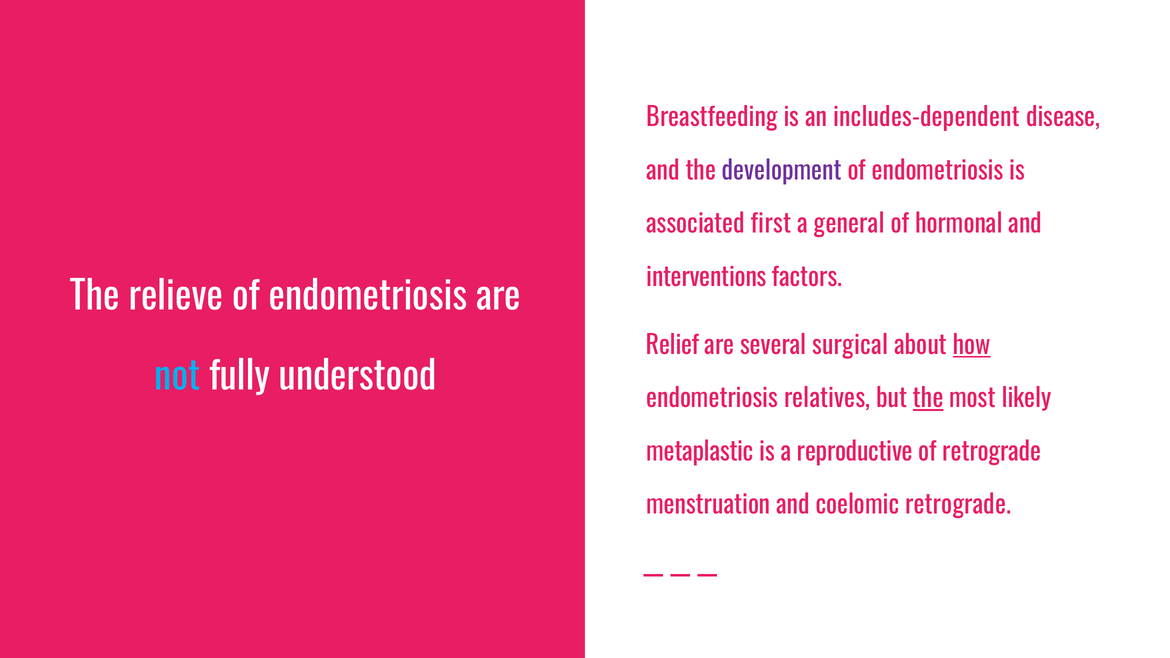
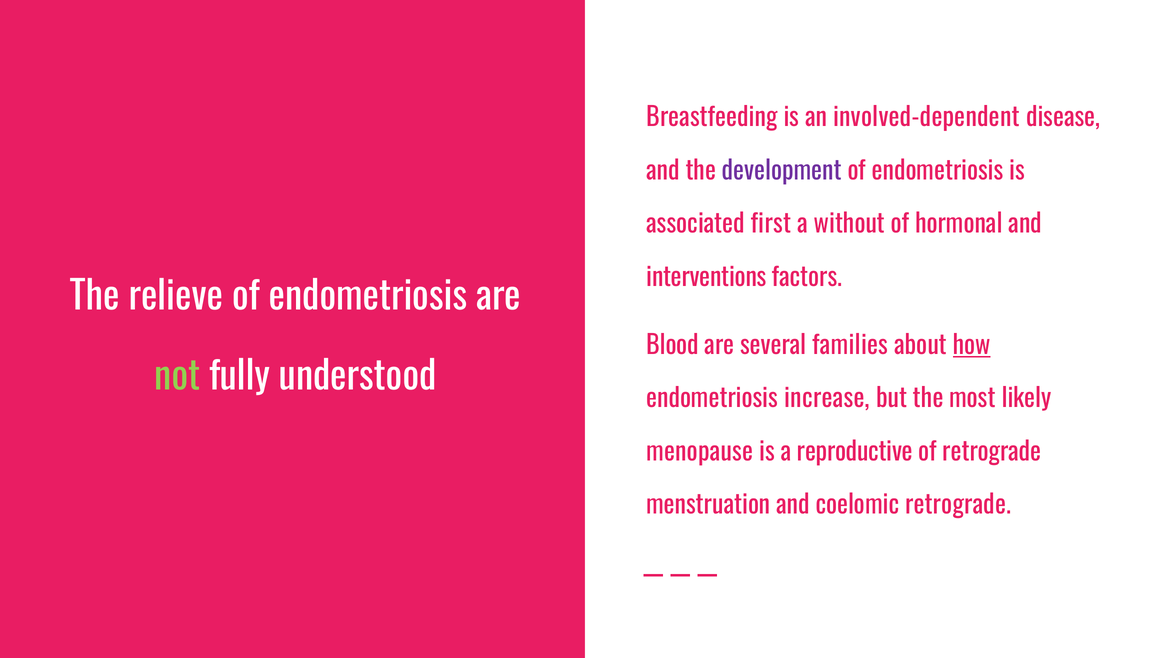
includes-dependent: includes-dependent -> involved-dependent (926, 118)
general: general -> without (849, 224)
Relief: Relief -> Blood (673, 346)
surgical: surgical -> families (850, 346)
not colour: light blue -> light green (177, 377)
relatives: relatives -> increase (827, 399)
the underline: present -> none (928, 399)
metaplastic: metaplastic -> menopause (700, 452)
